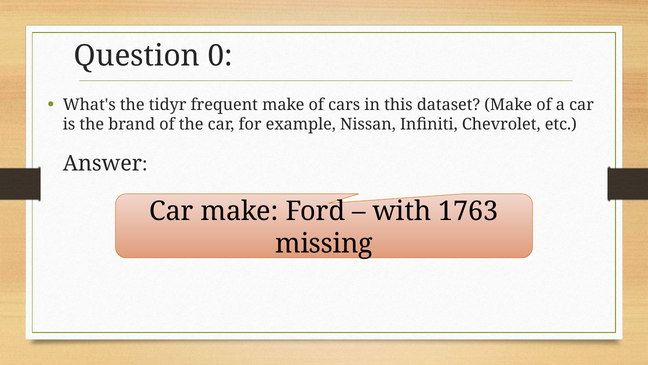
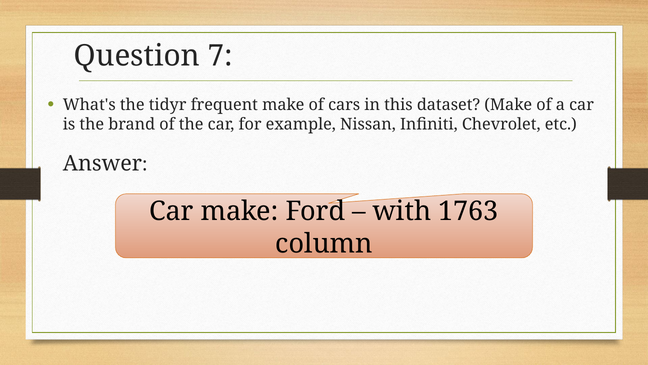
0: 0 -> 7 (220, 56)
missing: missing -> column (324, 244)
